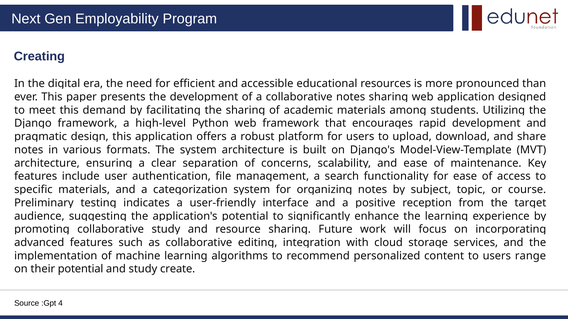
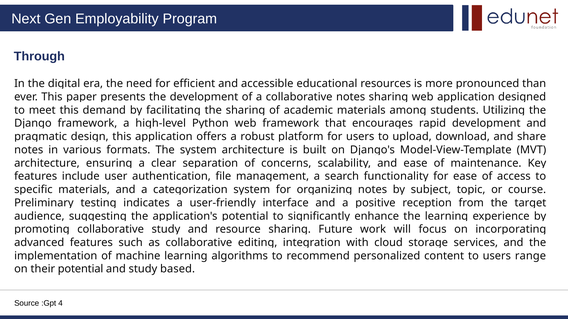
Creating: Creating -> Through (39, 57)
create: create -> based (178, 269)
